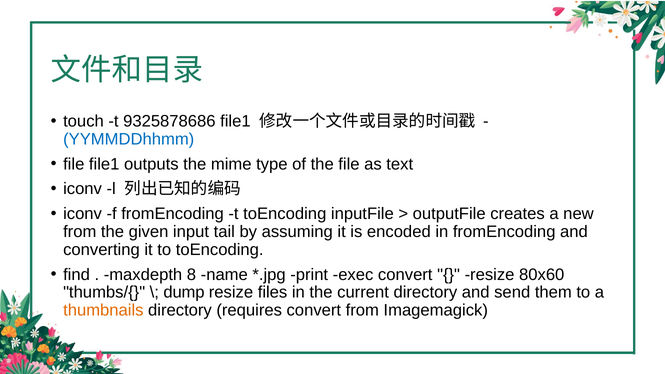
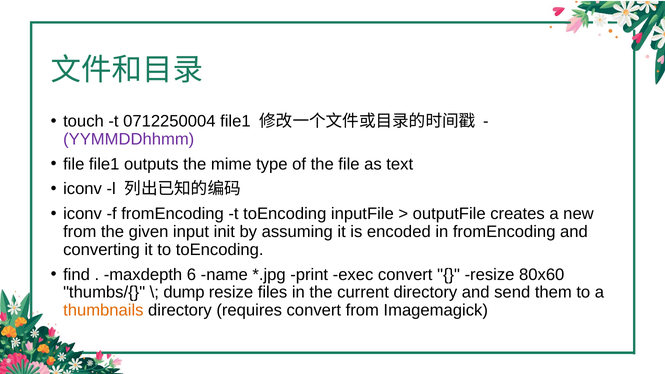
9325878686: 9325878686 -> 0712250004 (169, 121)
YYMMDDhhmm colour: blue -> purple (129, 139)
tail: tail -> init (224, 232)
8: 8 -> 6 (191, 275)
